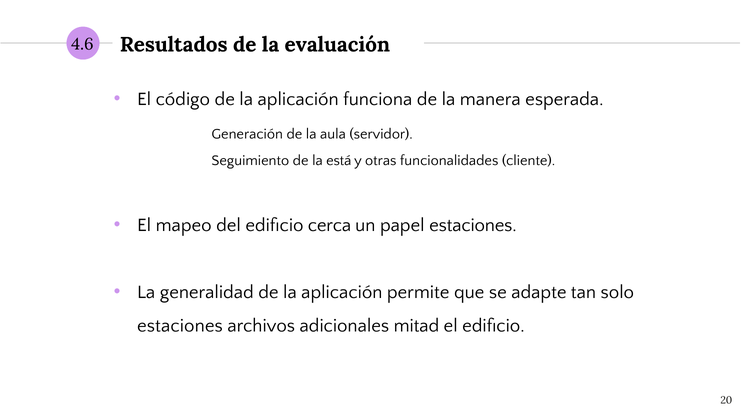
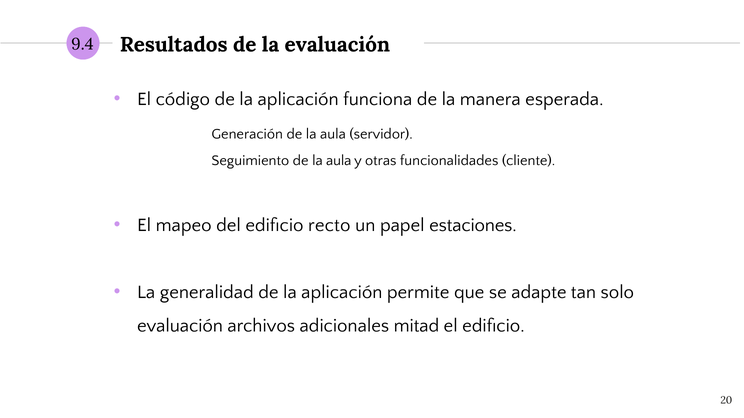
4.6: 4.6 -> 9.4 (82, 44)
Seguimiento de la está: está -> aula (339, 161)
cerca: cerca -> recto (329, 226)
estaciones: estaciones -> evaluación (180, 326)
